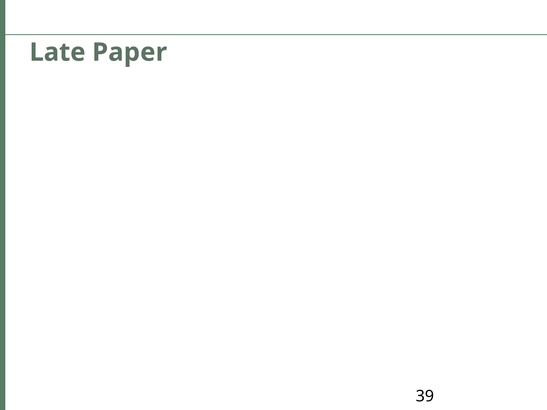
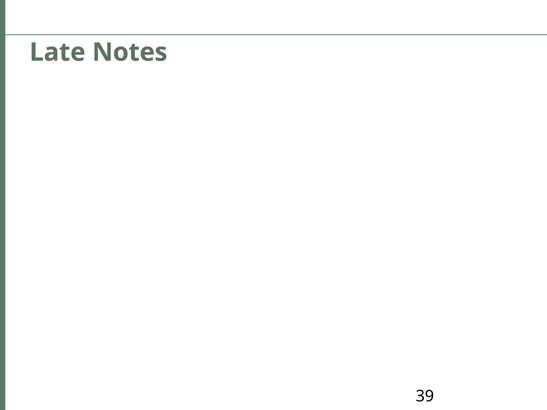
Paper: Paper -> Notes (130, 52)
